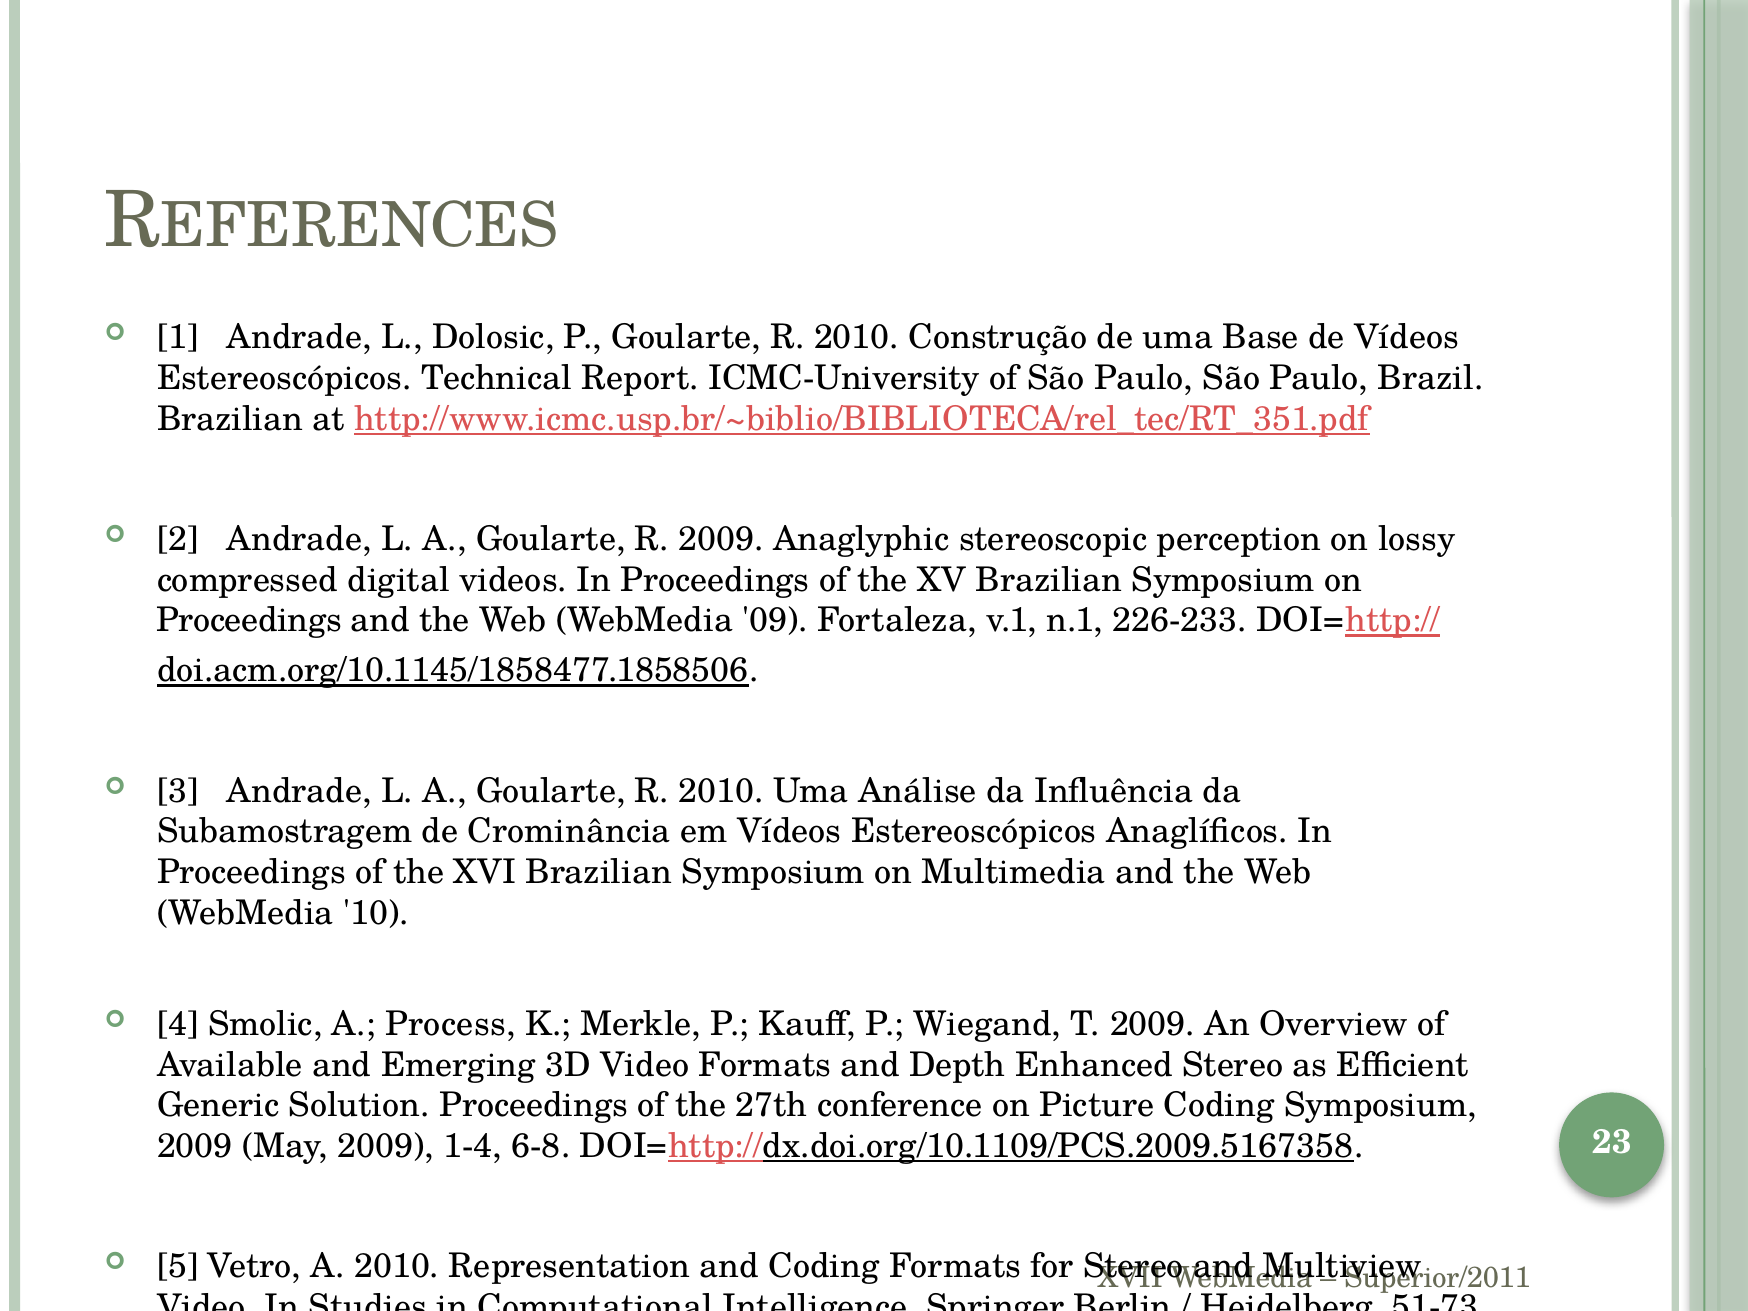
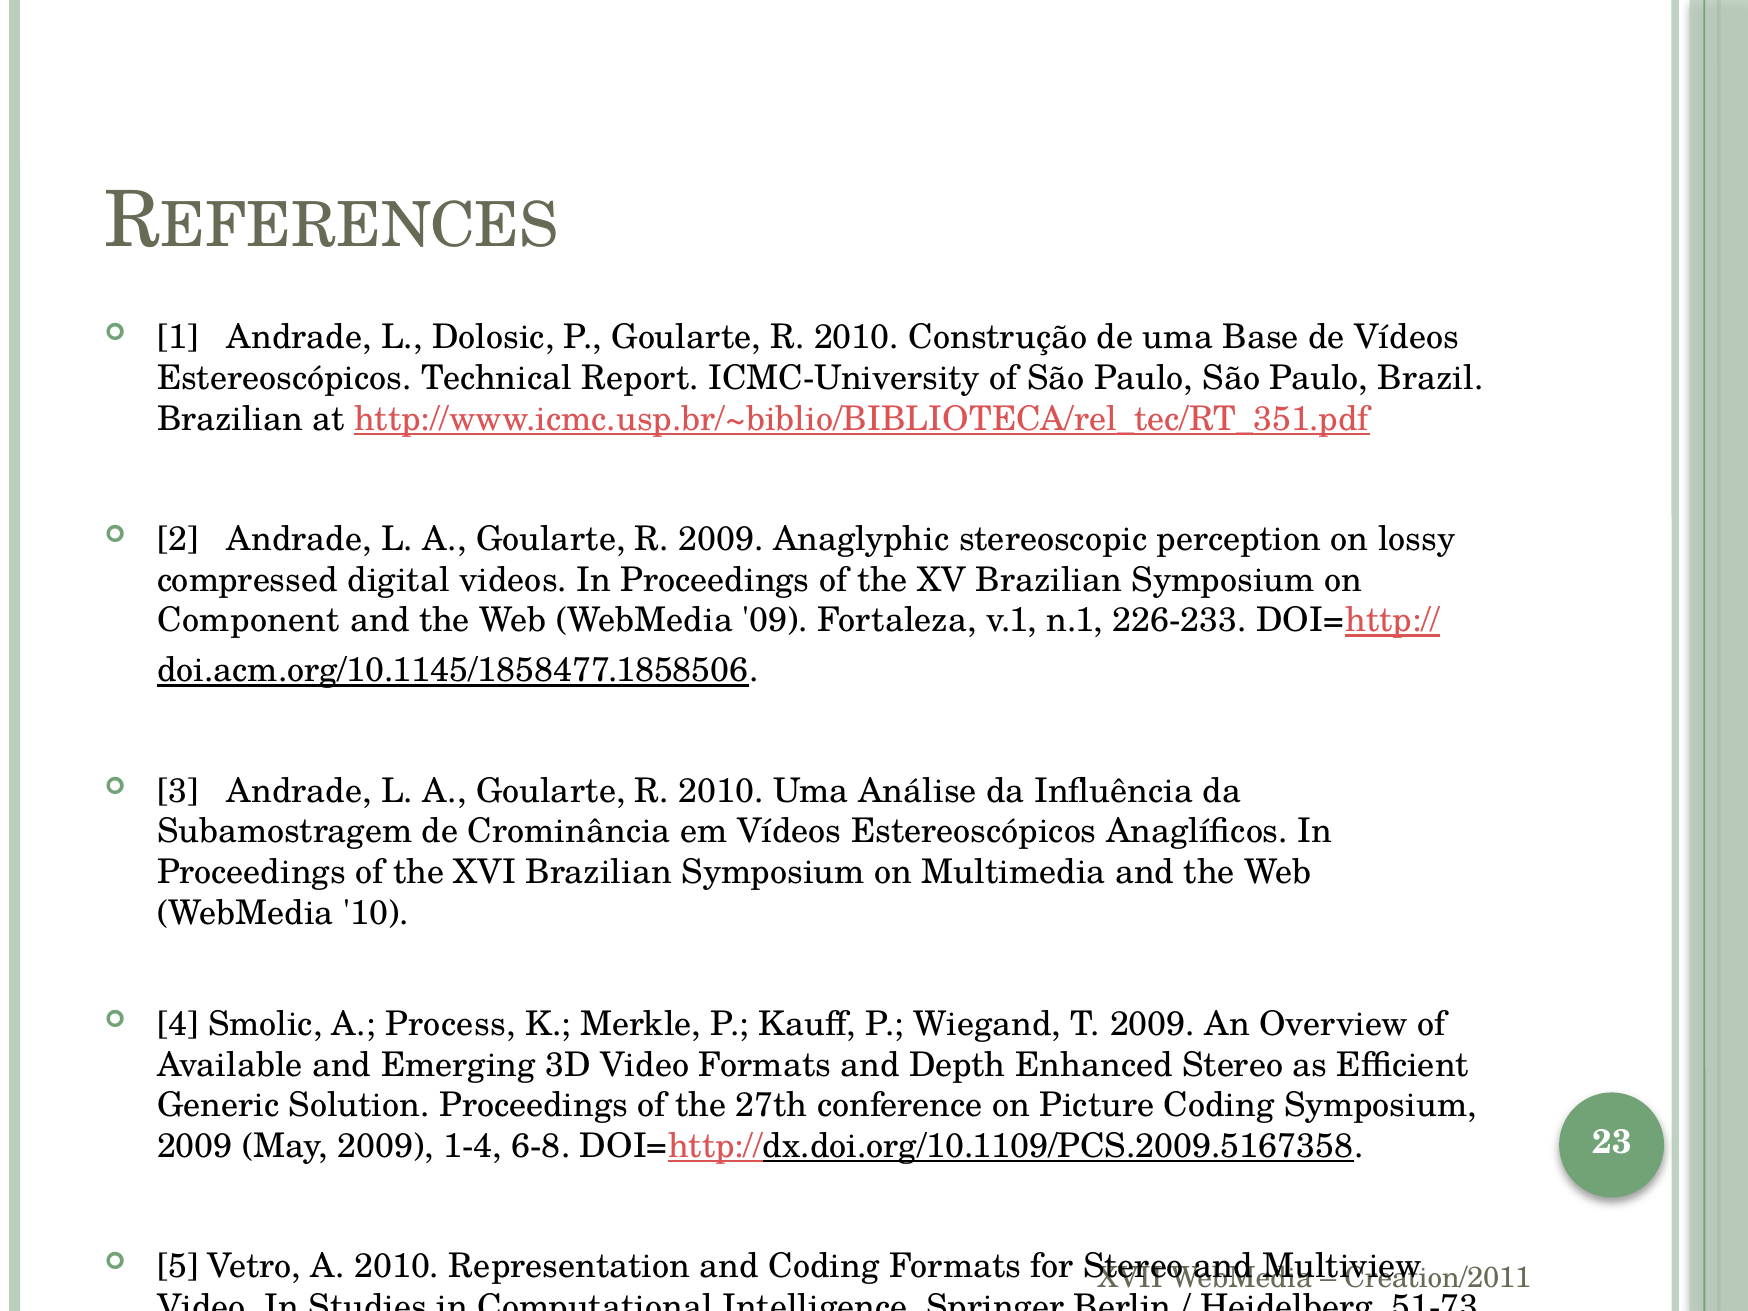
Proceedings: Proceedings -> Component (249, 621)
Superior/2011: Superior/2011 -> Creation/2011 (1438, 1278)
